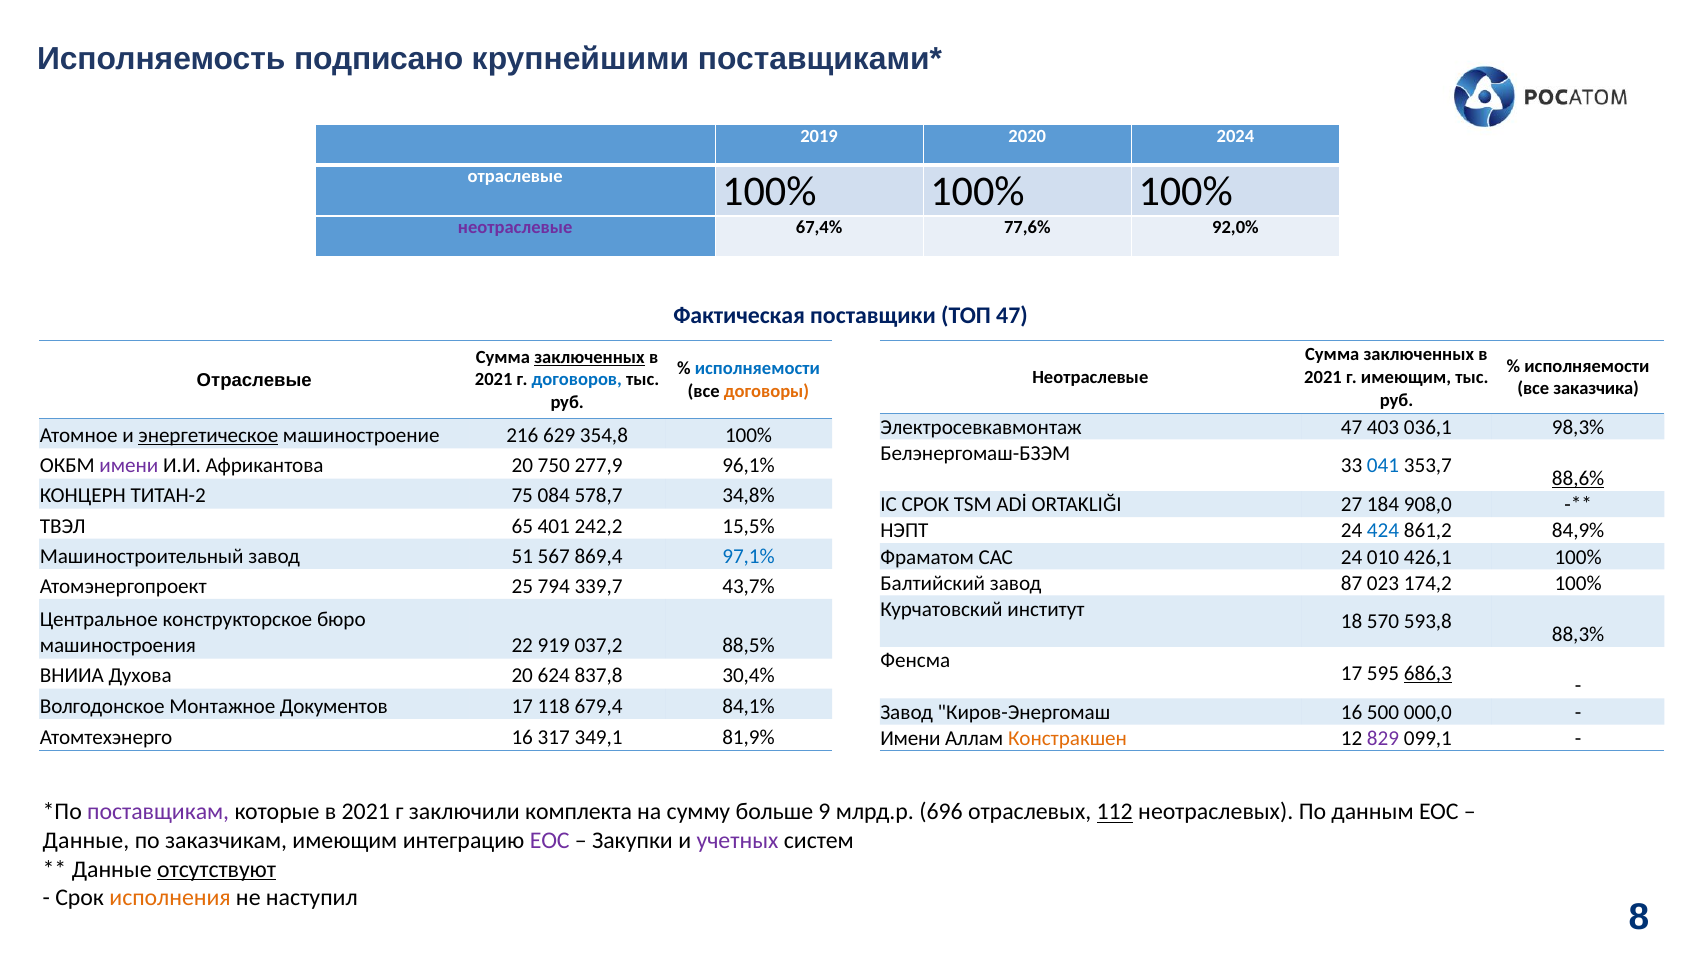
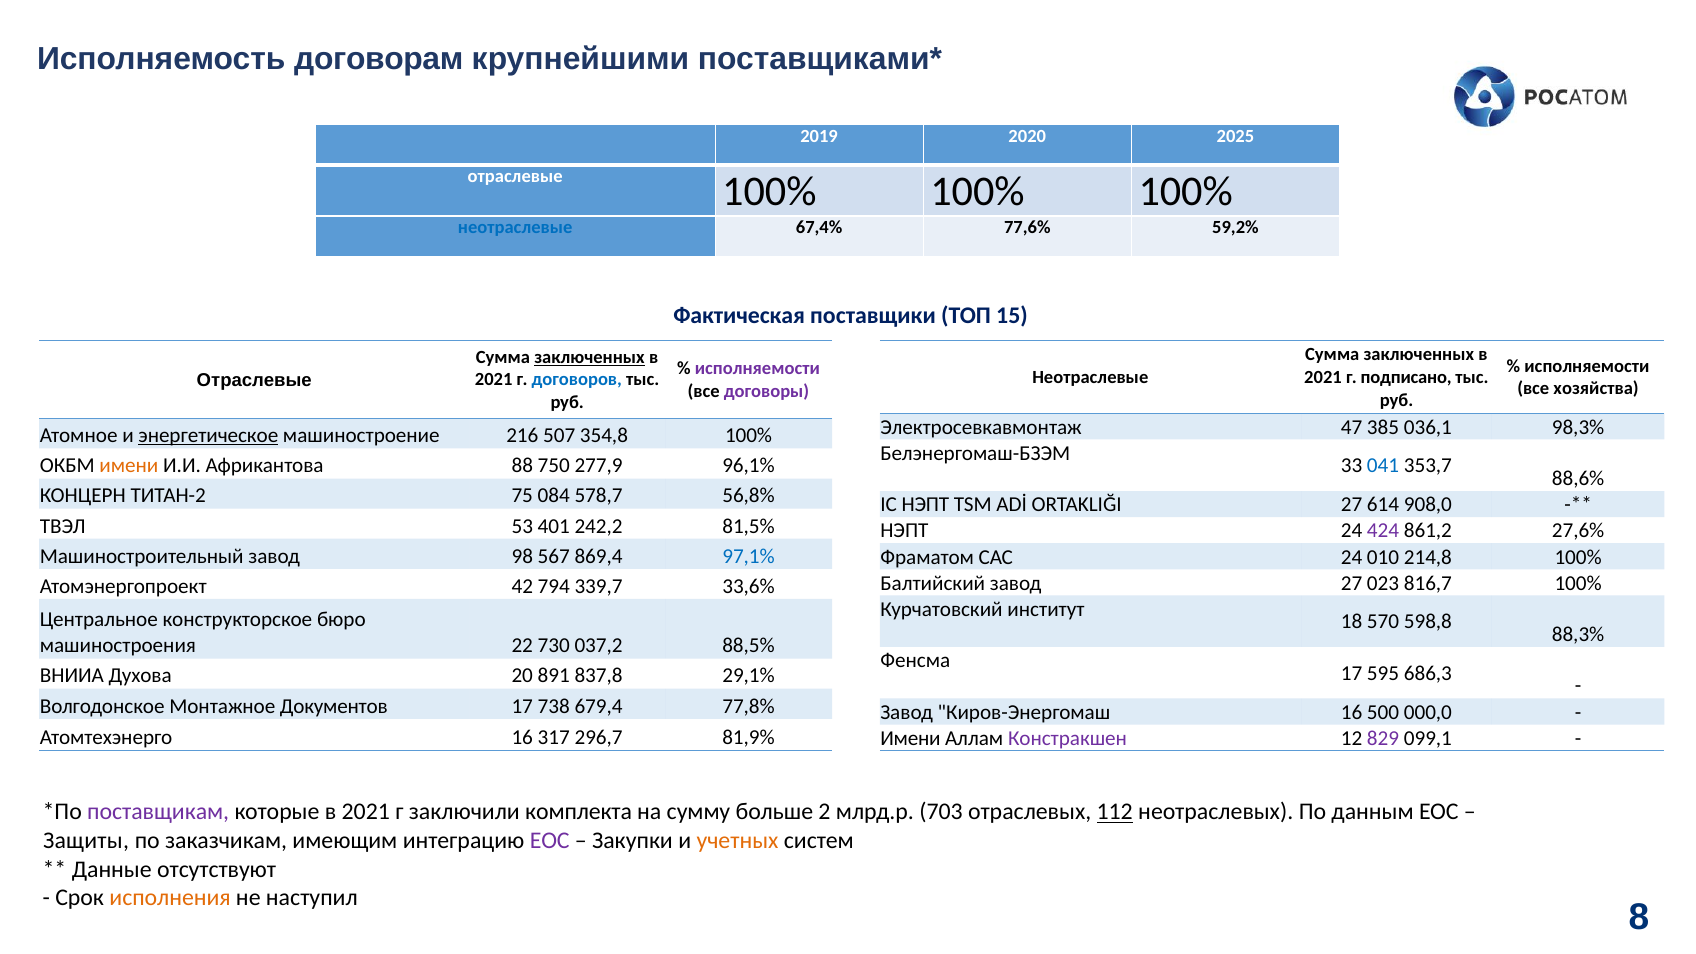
подписано: подписано -> договорам (379, 59)
2024: 2024 -> 2025 (1235, 136)
неотраслевые colour: purple -> blue (515, 227)
92,0%: 92,0% -> 59,2% (1235, 227)
ТОП 47: 47 -> 15 (1012, 316)
исполняемости colour: blue -> purple (757, 369)
г имеющим: имеющим -> подписано (1406, 377)
заказчика: заказчика -> хозяйства (1596, 389)
договоры colour: orange -> purple (767, 391)
403: 403 -> 385 (1383, 427)
629: 629 -> 507 (559, 436)
имени colour: purple -> orange (129, 466)
Африкантова 20: 20 -> 88 (522, 466)
88,6% underline: present -> none (1578, 478)
34,8%: 34,8% -> 56,8% (749, 496)
IC СРОК: СРОК -> НЭПТ (925, 505)
184: 184 -> 614 (1383, 505)
65: 65 -> 53 (522, 526)
15,5%: 15,5% -> 81,5% (749, 526)
424 colour: blue -> purple (1383, 531)
84,9%: 84,9% -> 27,6% (1578, 531)
51: 51 -> 98 (522, 556)
426,1: 426,1 -> 214,8 (1428, 557)
завод 87: 87 -> 27 (1352, 583)
174,2: 174,2 -> 816,7 (1428, 583)
25: 25 -> 42 (522, 586)
43,7%: 43,7% -> 33,6% (749, 586)
593,8: 593,8 -> 598,8 (1428, 622)
919: 919 -> 730 (554, 646)
686,3 underline: present -> none (1428, 673)
624: 624 -> 891 (554, 676)
30,4%: 30,4% -> 29,1% (749, 676)
118: 118 -> 738 (554, 706)
84,1%: 84,1% -> 77,8% (749, 706)
349,1: 349,1 -> 296,7 (599, 738)
Констракшен colour: orange -> purple (1068, 738)
9: 9 -> 2 (824, 812)
696: 696 -> 703 (941, 812)
Данные: Данные -> Защиты (86, 841)
учетных colour: purple -> orange (738, 841)
отсутствуют underline: present -> none (217, 869)
